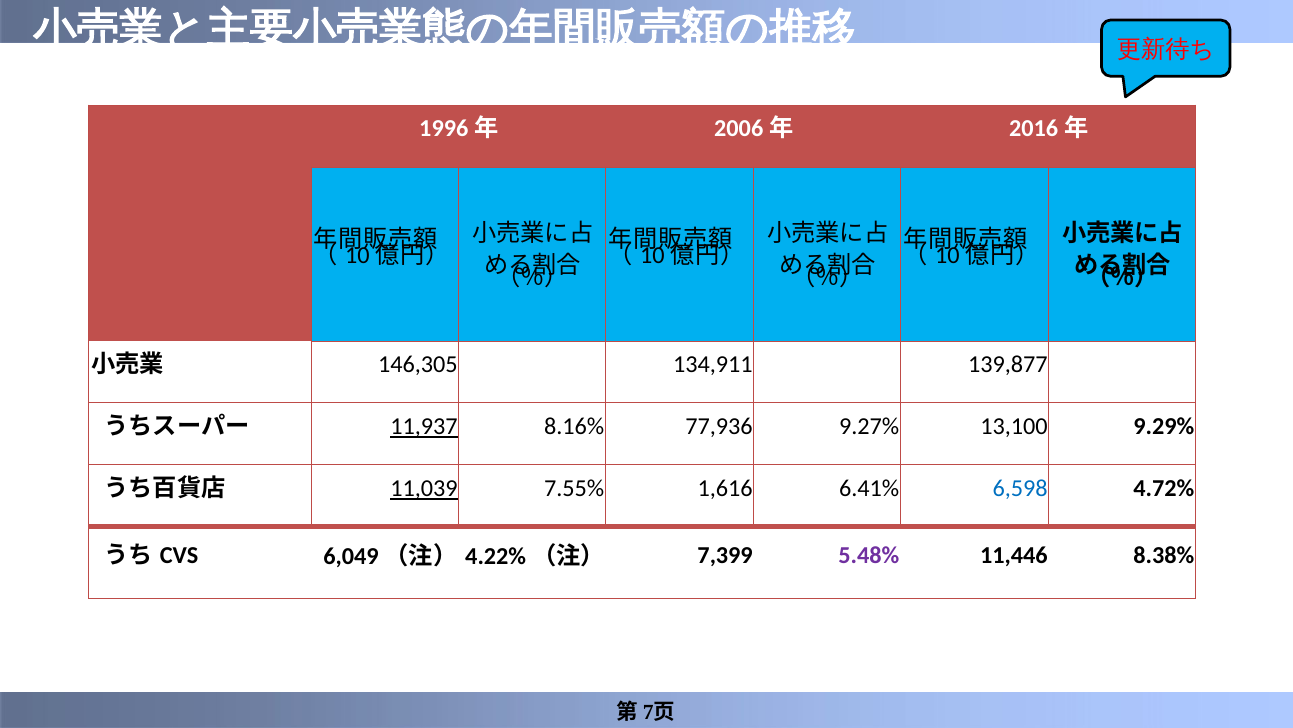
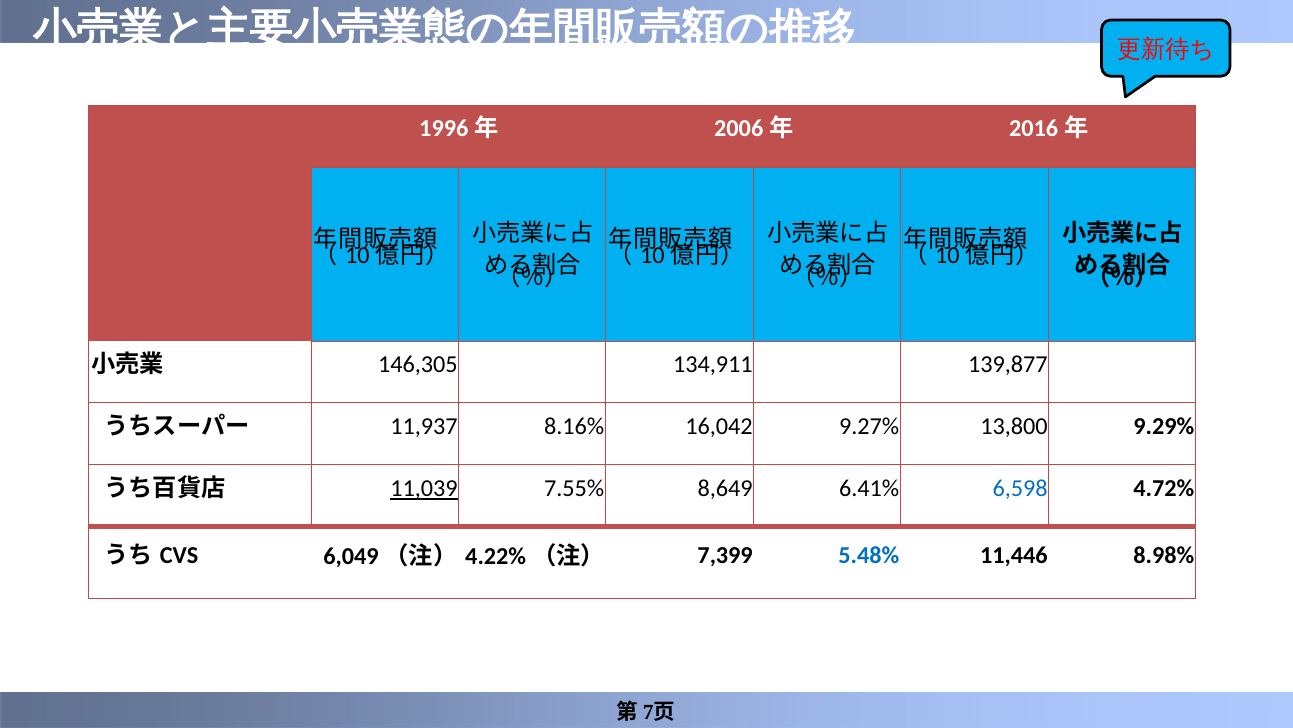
11,937 underline: present -> none (424, 426)
77,936: 77,936 -> 16,042 (719, 426)
13,100: 13,100 -> 13,800 (1014, 426)
1,616: 1,616 -> 8,649 (725, 488)
5.48% colour: purple -> blue (869, 555)
8.38%: 8.38% -> 8.98% (1164, 555)
